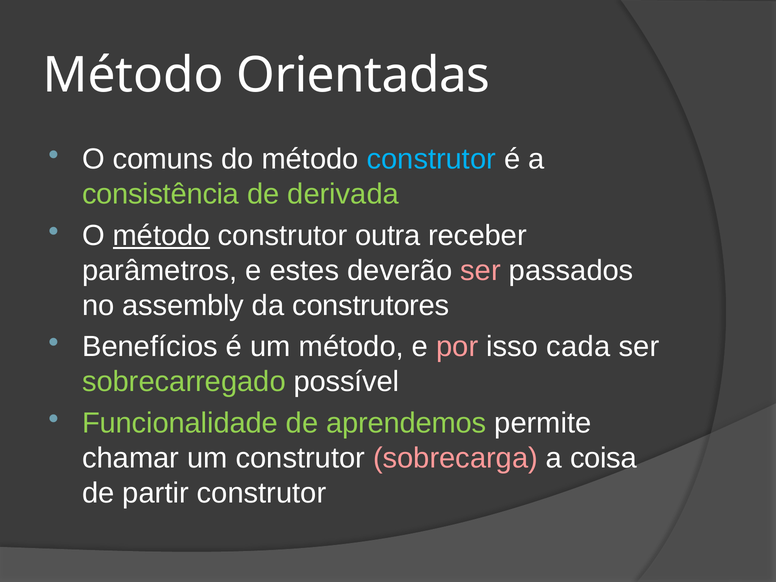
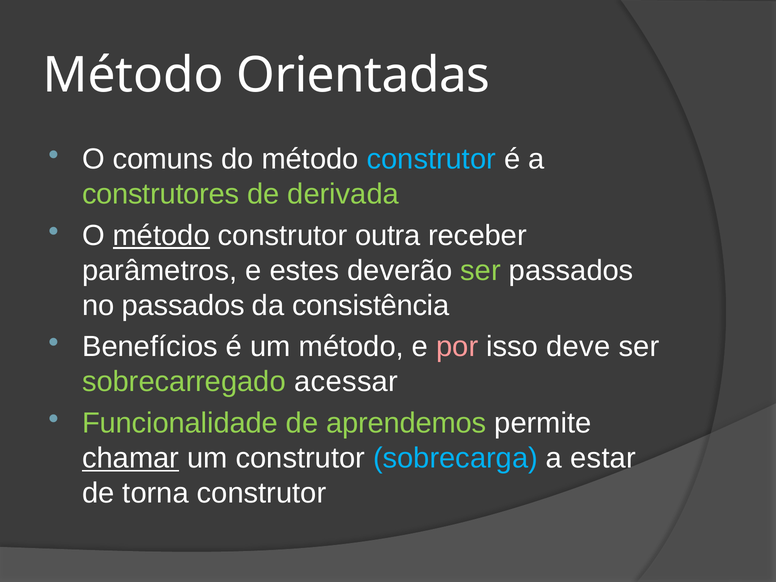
consistência: consistência -> construtores (161, 194)
ser colour: pink -> light green (481, 270)
no assembly: assembly -> passados (183, 305)
construtores: construtores -> consistência (371, 305)
cada: cada -> deve (578, 347)
possível: possível -> acessar (346, 382)
chamar underline: none -> present (131, 458)
sobrecarga colour: pink -> light blue (455, 458)
coisa: coisa -> estar (603, 458)
partir: partir -> torna (156, 493)
